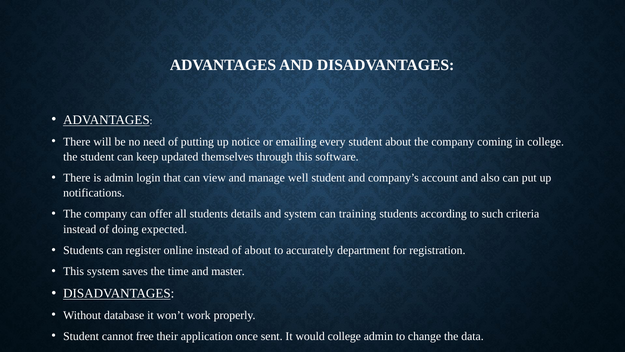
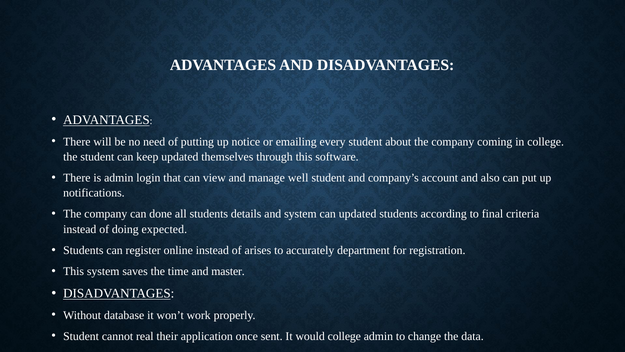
offer: offer -> done (161, 214)
can training: training -> updated (358, 214)
such: such -> final (493, 214)
of about: about -> arises (258, 250)
free: free -> real (145, 336)
